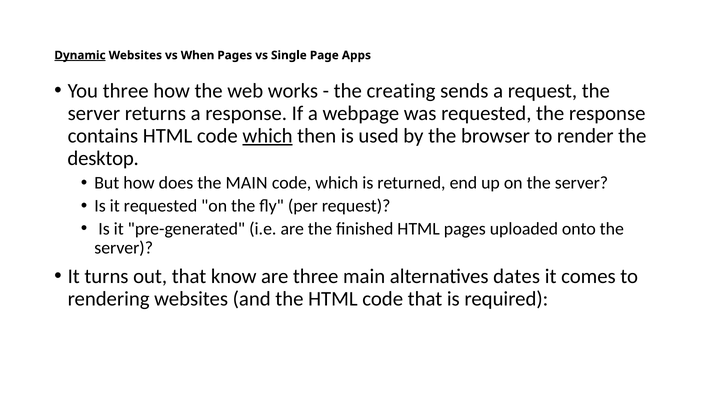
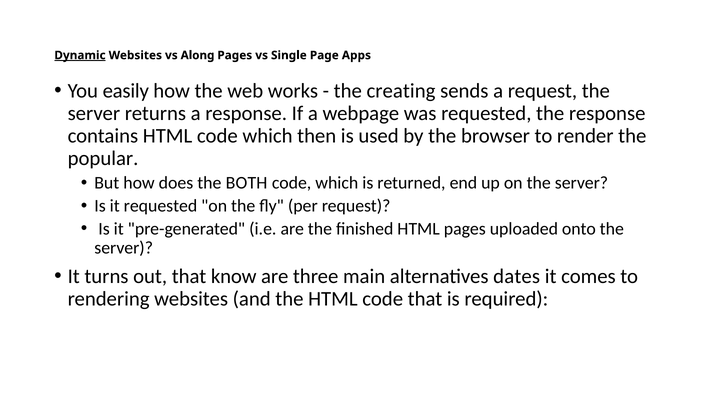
When: When -> Along (198, 55)
You three: three -> easily (126, 91)
which underline: present -> none (267, 136)
desktop: desktop -> popular (103, 158)
the MAIN: MAIN -> BOTH (247, 183)
